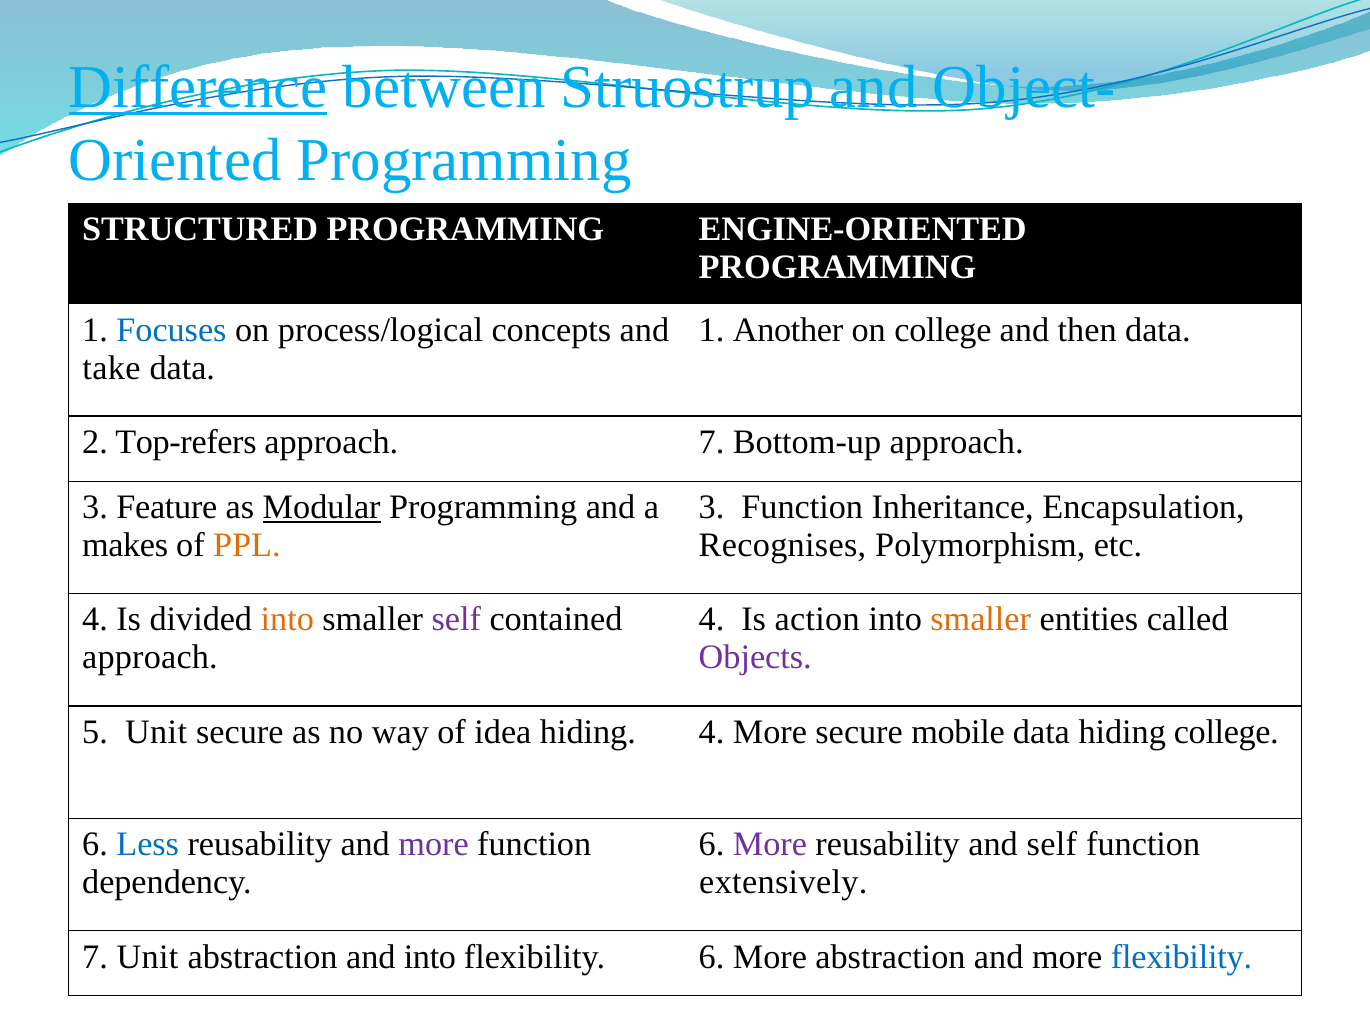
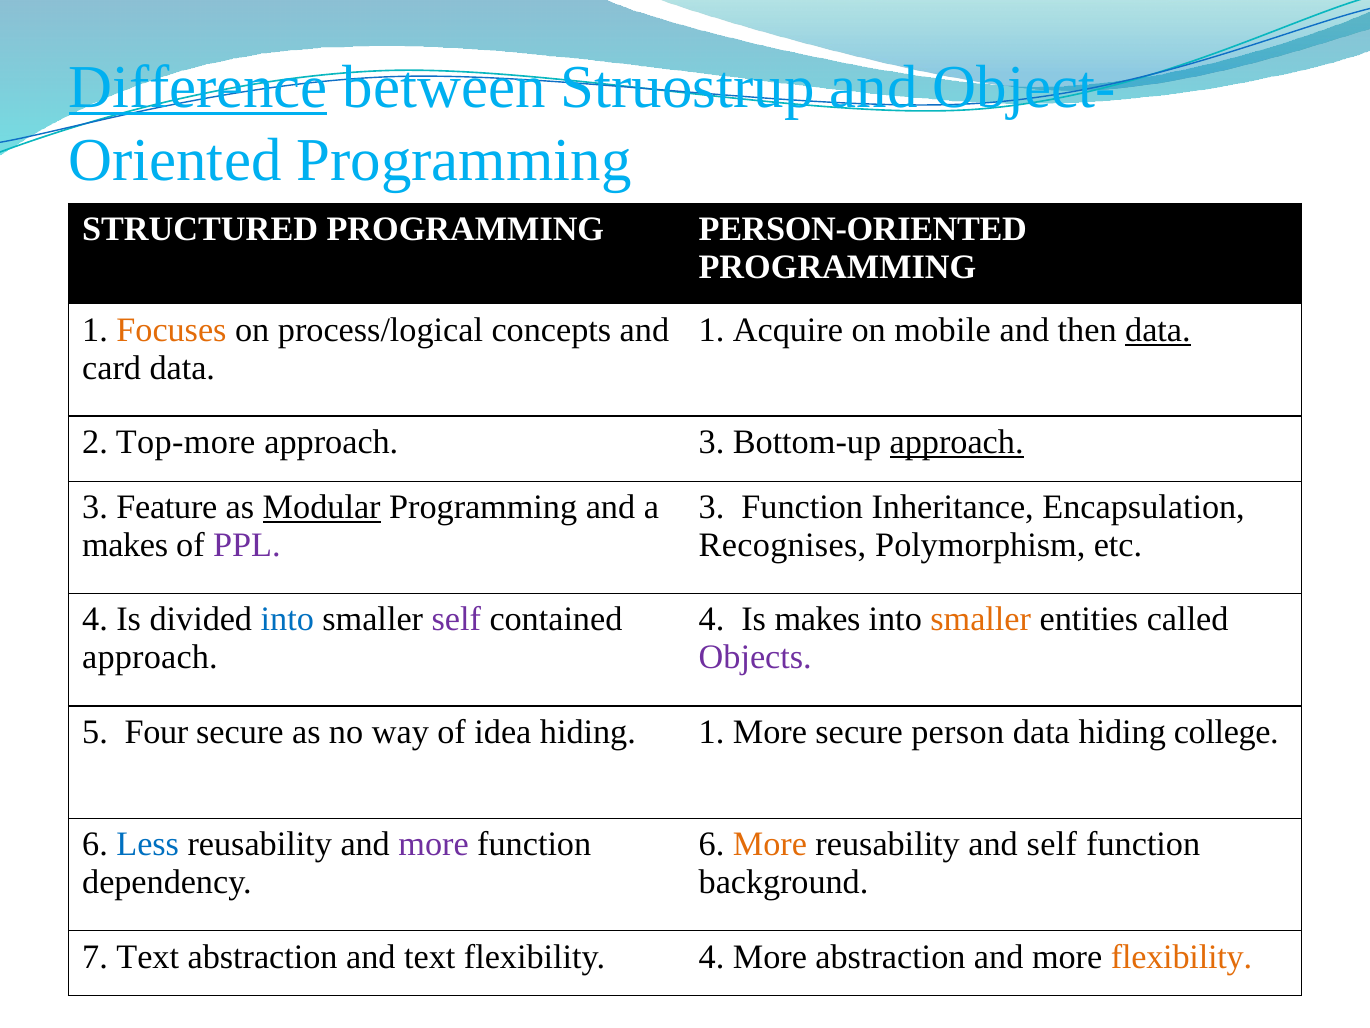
ENGINE-ORIENTED: ENGINE-ORIENTED -> PERSON-ORIENTED (863, 229)
Focuses colour: blue -> orange (171, 330)
Another: Another -> Acquire (788, 330)
on college: college -> mobile (943, 330)
data underline: none -> present (1158, 330)
take: take -> card (112, 368)
Top-refers: Top-refers -> Top-more (186, 442)
7: 7 -> 3 (712, 442)
approach underline: none -> present (957, 442)
PPL colour: orange -> purple (247, 545)
into colour: orange -> blue (287, 619)
Is action: action -> makes (818, 619)
5 Unit: Unit -> Four (156, 732)
hiding 4: 4 -> 1 (712, 732)
mobile: mobile -> person (958, 732)
More colour: purple -> orange (770, 844)
extensively: extensively -> background (784, 882)
7 Unit: Unit -> Text (148, 956)
and into: into -> text (430, 956)
flexibility 6: 6 -> 4 (712, 956)
flexibility colour: blue -> orange (1181, 956)
